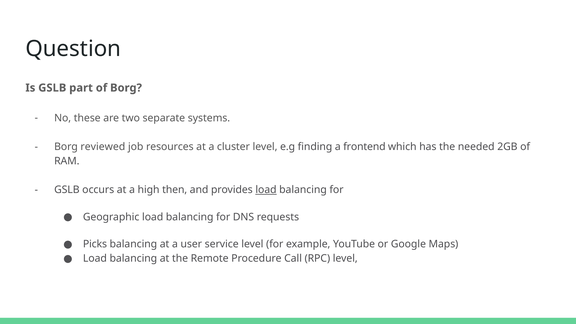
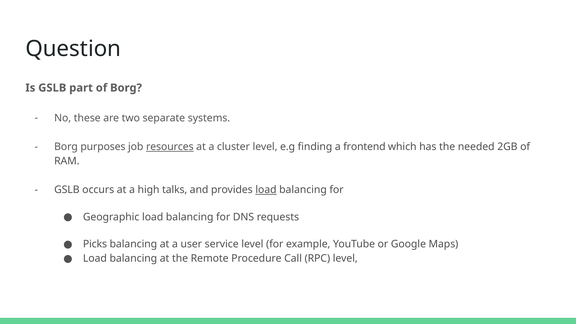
reviewed: reviewed -> purposes (103, 147)
resources underline: none -> present (170, 147)
then: then -> talks (175, 190)
